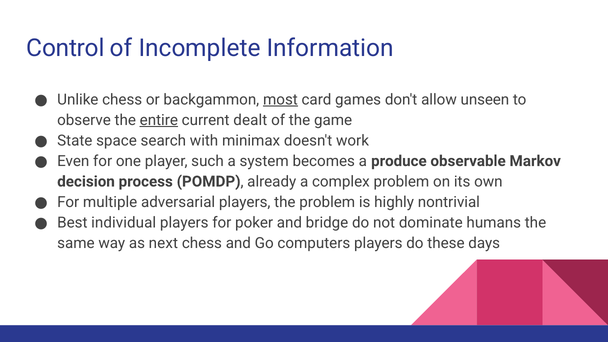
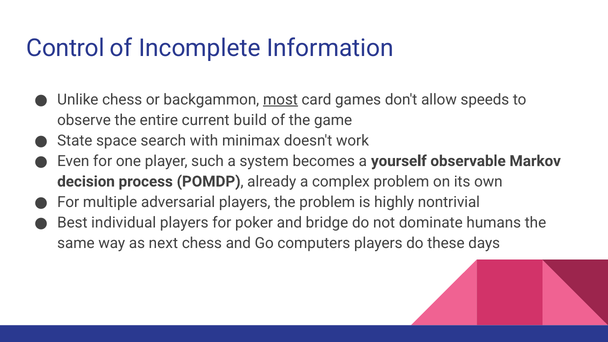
unseen: unseen -> speeds (485, 100)
entire underline: present -> none (159, 120)
dealt: dealt -> build (250, 120)
produce: produce -> yourself (399, 161)
